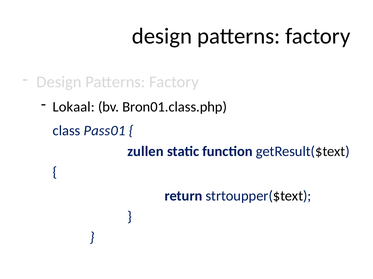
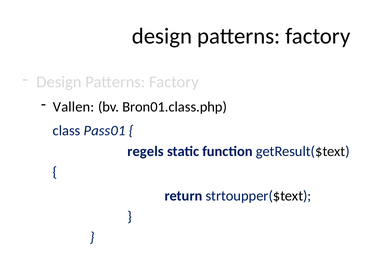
Lokaal: Lokaal -> Vallen (74, 107)
zullen: zullen -> regels (145, 152)
